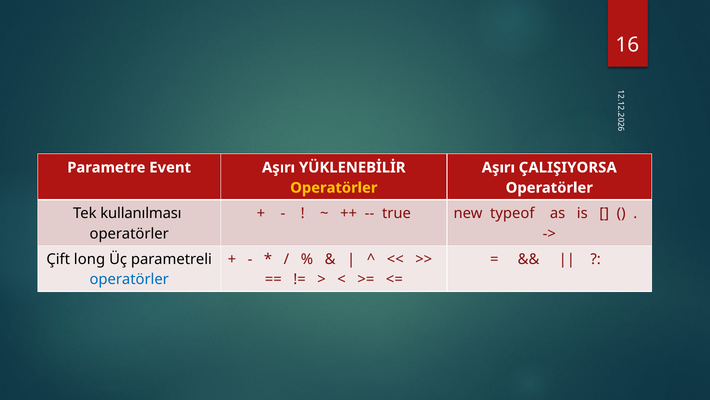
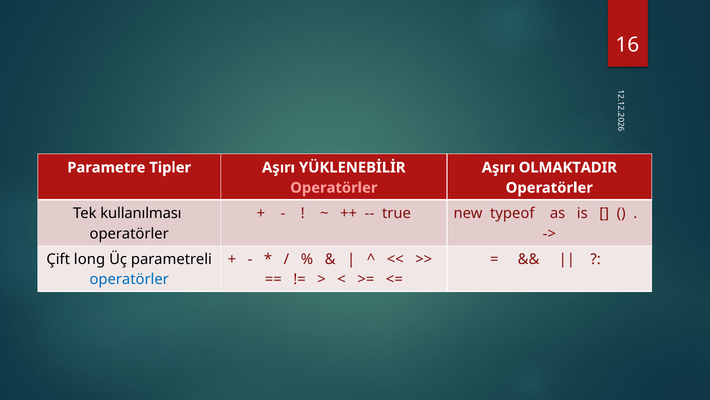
Event: Event -> Tipler (170, 167)
ÇALIŞIYORSA: ÇALIŞIYORSA -> OLMAKTADIR (568, 167)
Operatörler colour: yellow -> pink (334, 188)
